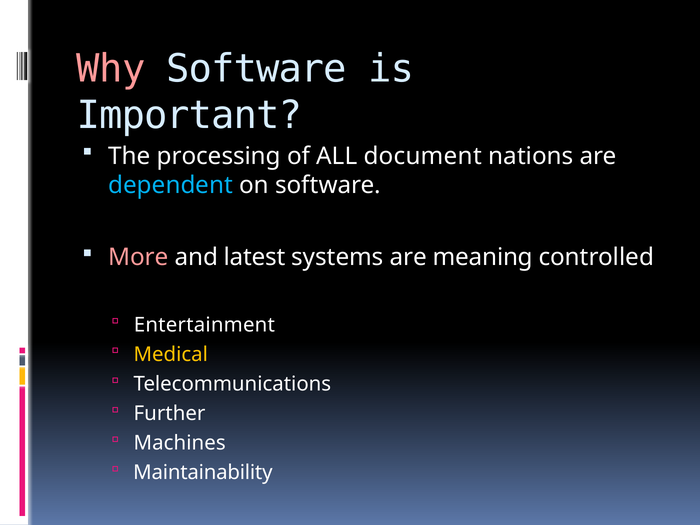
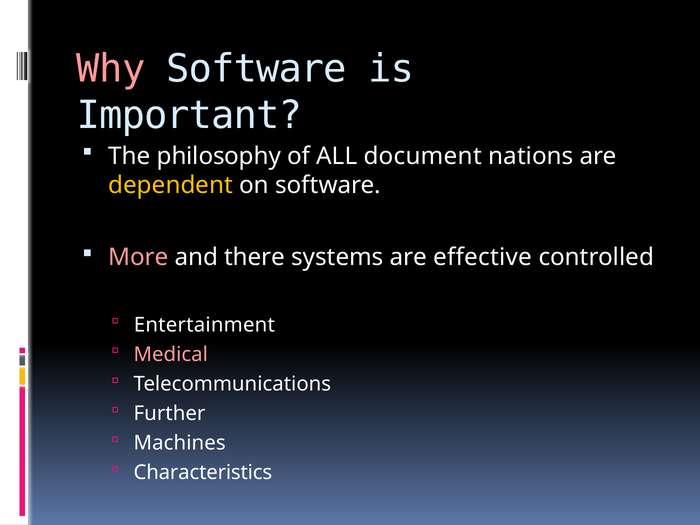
processing: processing -> philosophy (219, 156)
dependent colour: light blue -> yellow (171, 185)
latest: latest -> there (255, 257)
meaning: meaning -> effective (483, 257)
Medical colour: yellow -> pink (171, 354)
Maintainability: Maintainability -> Characteristics (203, 473)
